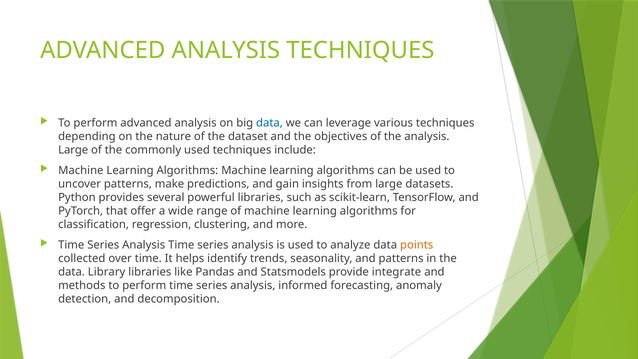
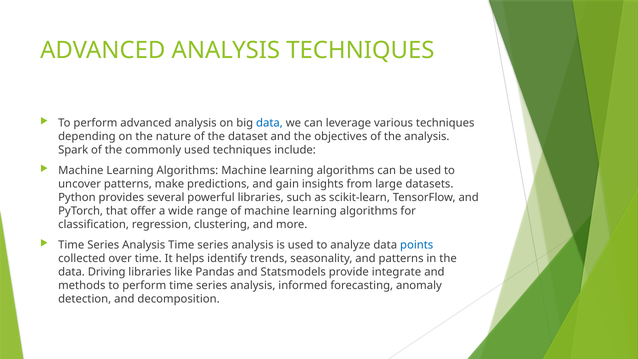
Large: Large -> Spark (73, 150)
points colour: orange -> blue (417, 245)
Library: Library -> Driving (107, 272)
